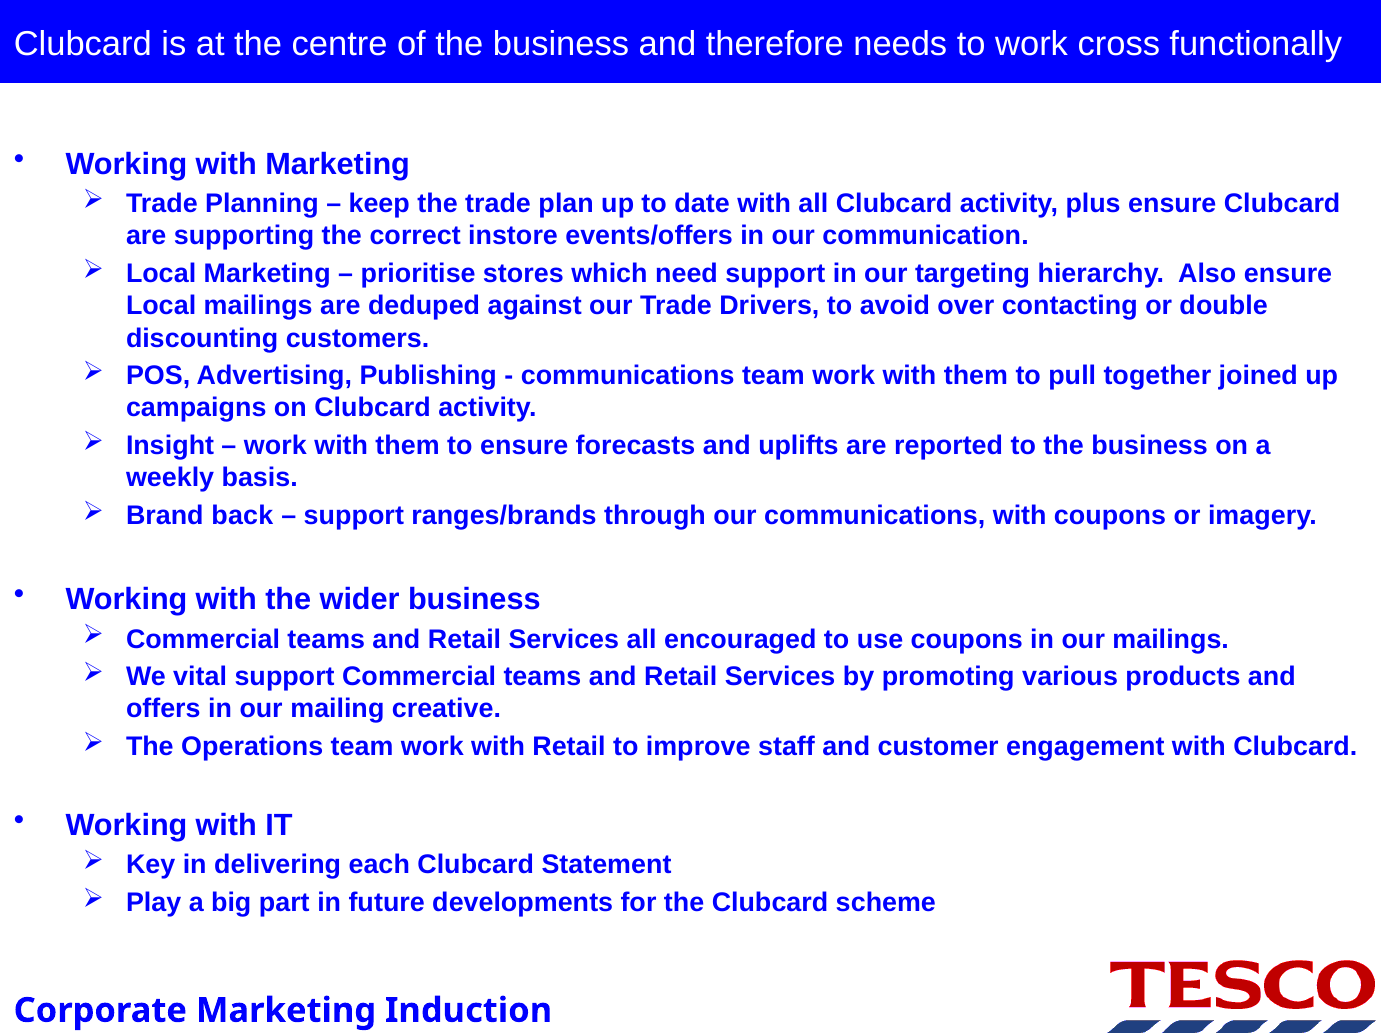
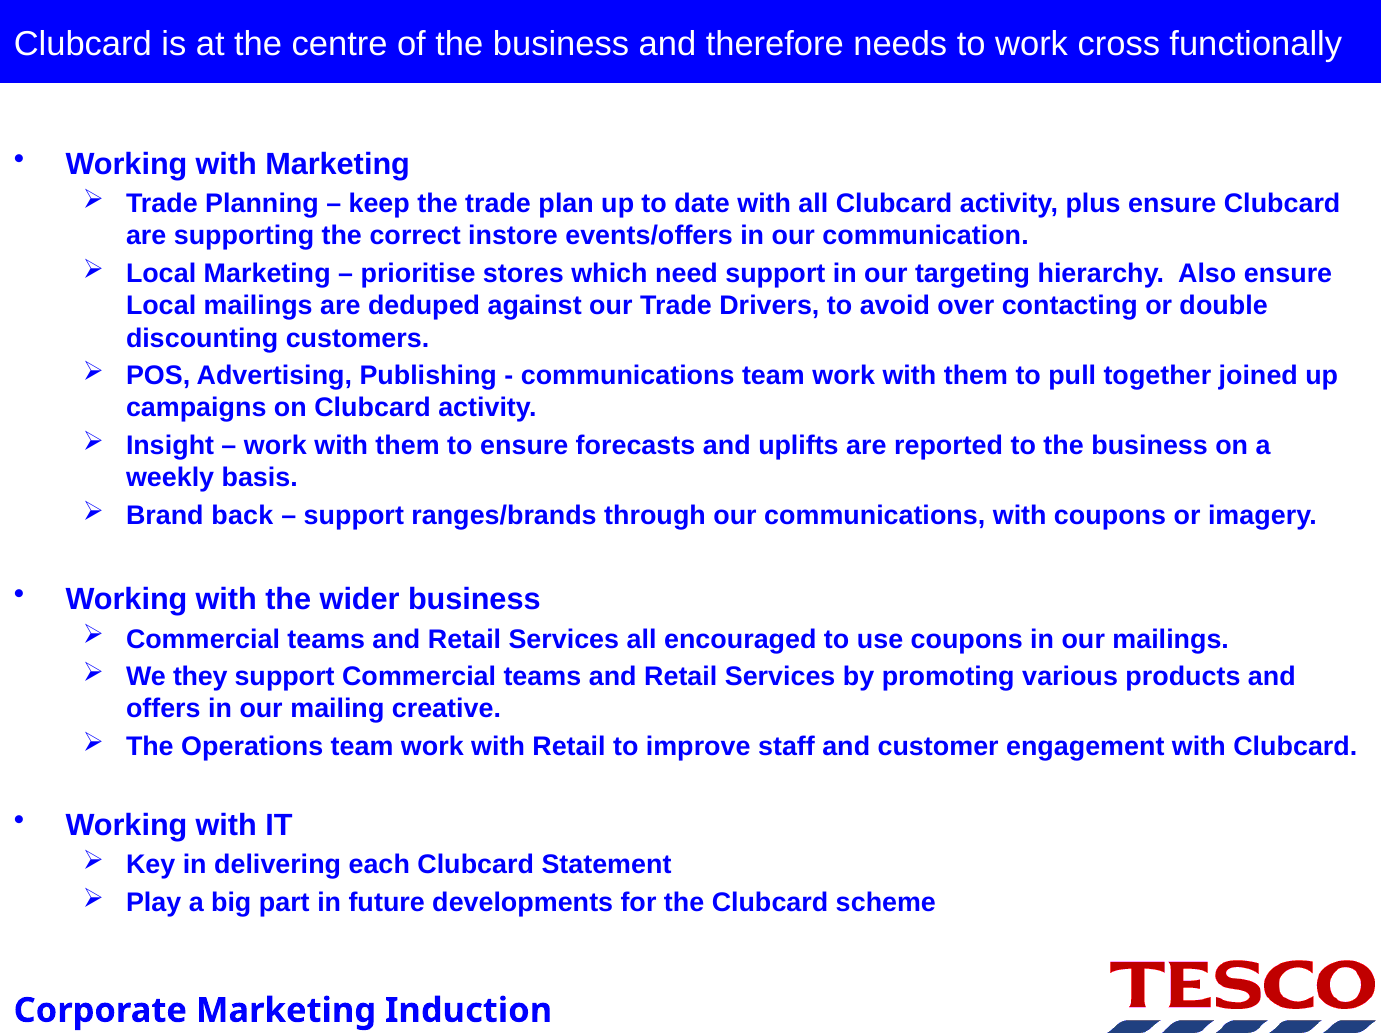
vital: vital -> they (200, 677)
